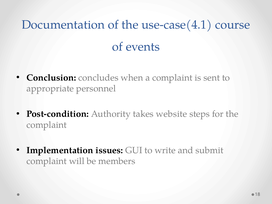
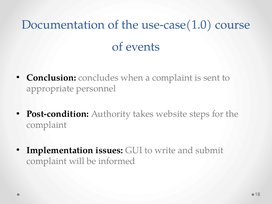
use-case(4.1: use-case(4.1 -> use-case(1.0 (177, 25)
members: members -> informed (117, 161)
